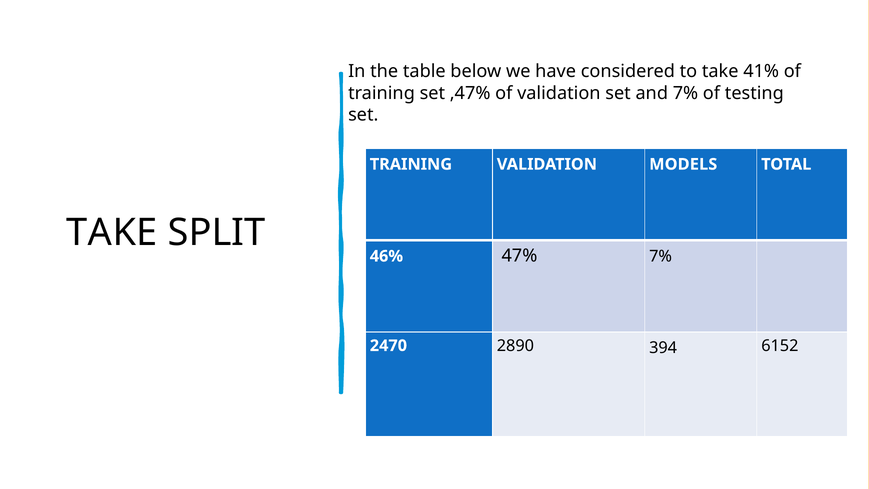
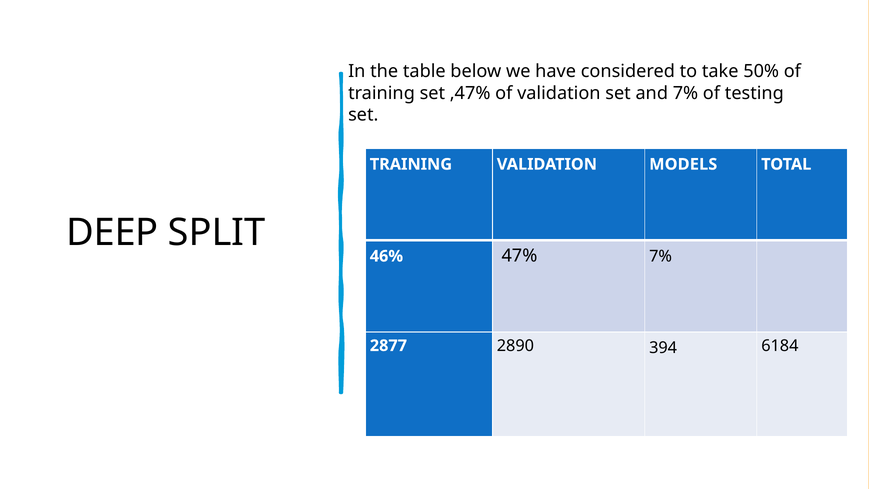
41%: 41% -> 50% (761, 71)
TAKE: TAKE -> DEEP (112, 232)
2470: 2470 -> 2877 (388, 346)
6152: 6152 -> 6184 (780, 346)
